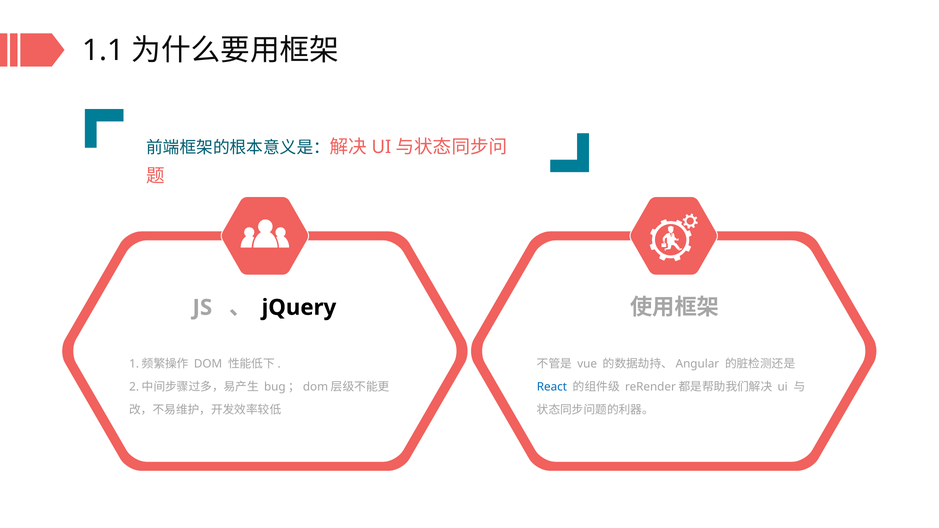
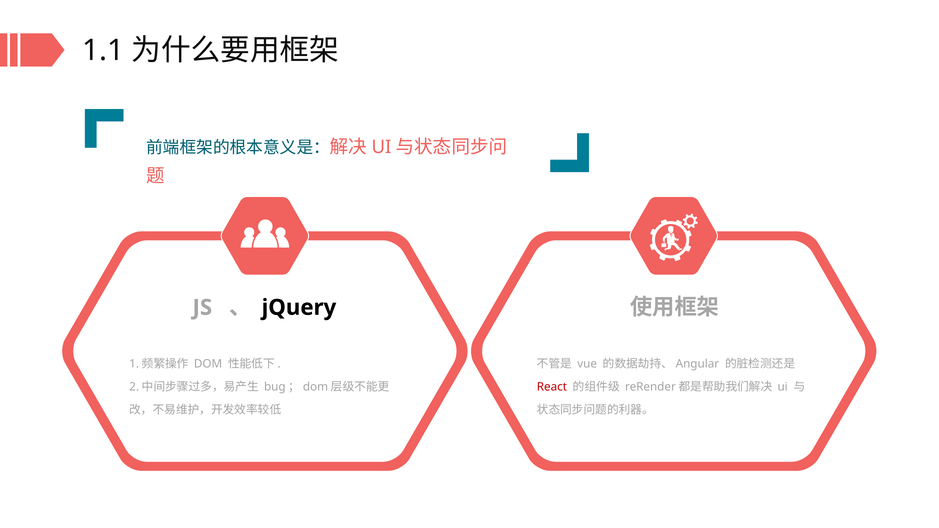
React colour: blue -> red (552, 387)
